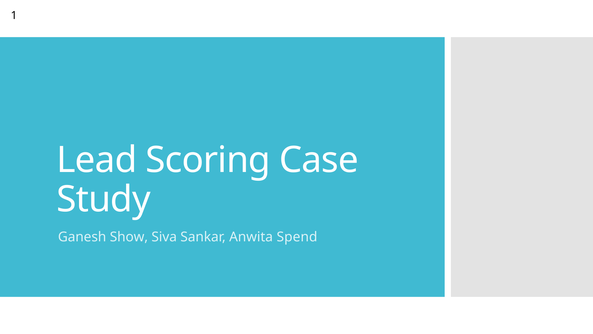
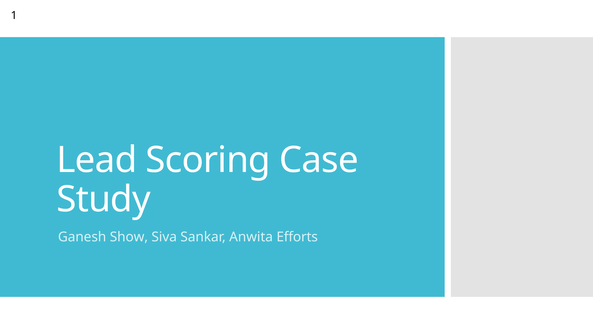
Spend: Spend -> Efforts (297, 237)
